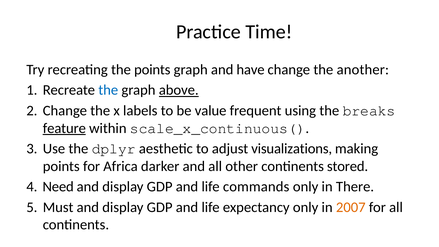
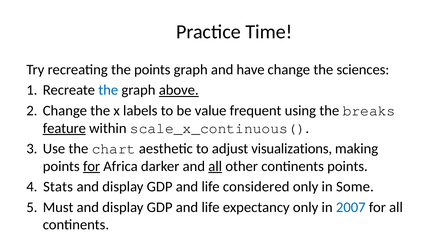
another: another -> sciences (363, 70)
dplyr: dplyr -> chart (114, 149)
for underline: none -> present (92, 166)
all underline: none -> present (215, 166)
continents stored: stored -> points (347, 166)
Need: Need -> Stats (58, 187)
commands: commands -> considered (256, 187)
There: There -> Some (355, 187)
2007 colour: orange -> blue (351, 207)
